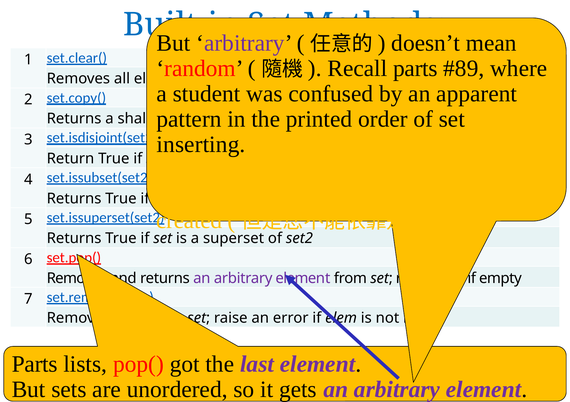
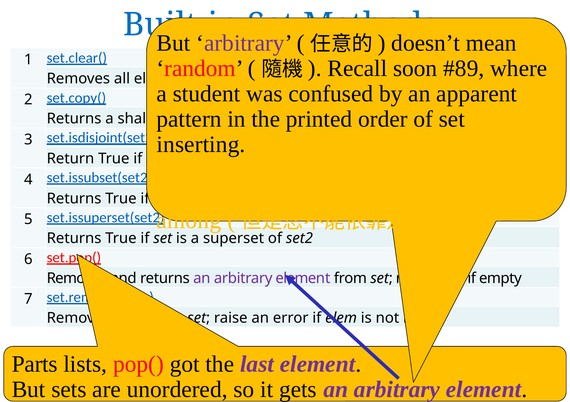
Recall parts: parts -> soon (415, 68)
created: created -> among (189, 220)
